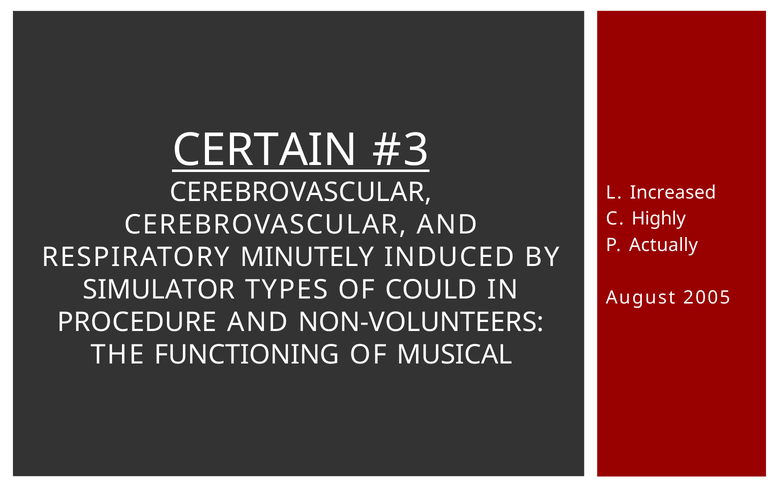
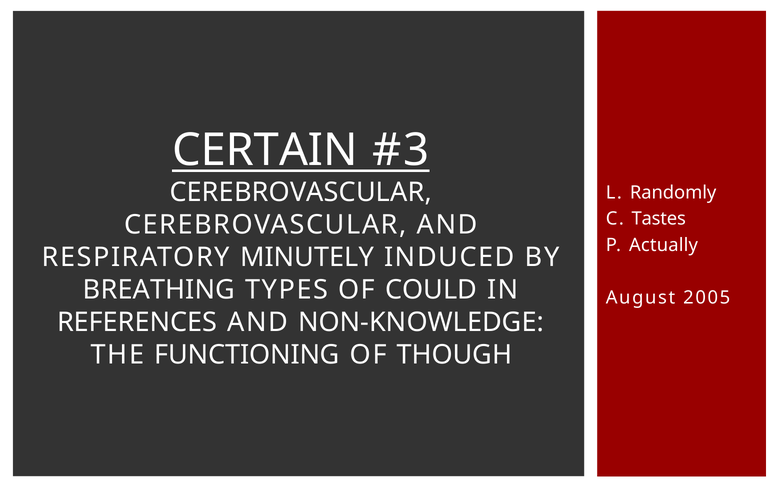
Increased: Increased -> Randomly (673, 193)
Highly: Highly -> Tastes (659, 219)
SIMULATOR: SIMULATOR -> BREATHING (159, 290)
PROCEDURE: PROCEDURE -> REFERENCES (137, 322)
NON-VOLUNTEERS: NON-VOLUNTEERS -> NON-KNOWLEDGE (421, 322)
MUSICAL: MUSICAL -> THOUGH (454, 355)
